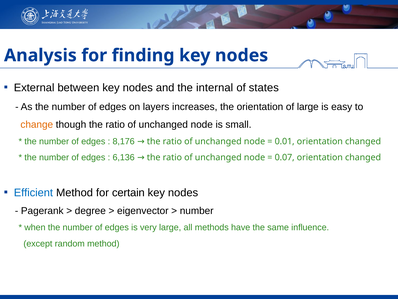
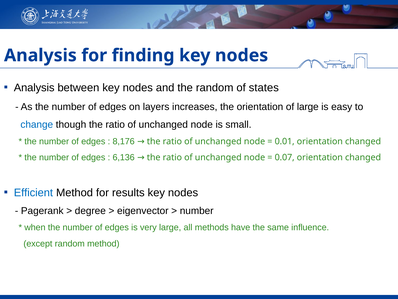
External: External -> Analysis (34, 88)
the internal: internal -> random (215, 88)
change colour: orange -> blue (37, 124)
certain: certain -> results (128, 192)
